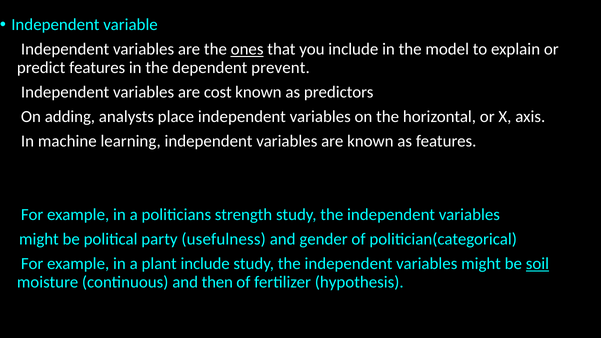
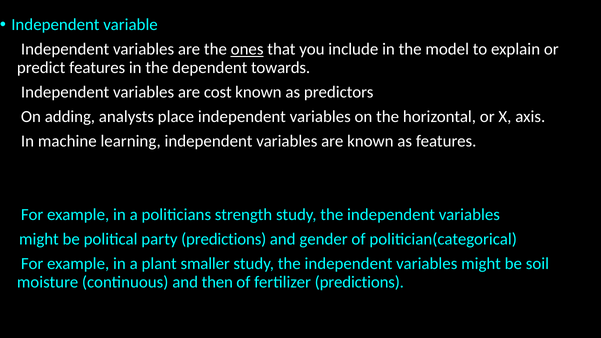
prevent: prevent -> towards (281, 67)
party usefulness: usefulness -> predictions (224, 239)
plant include: include -> smaller (205, 264)
soil underline: present -> none (537, 264)
fertilizer hypothesis: hypothesis -> predictions (359, 282)
